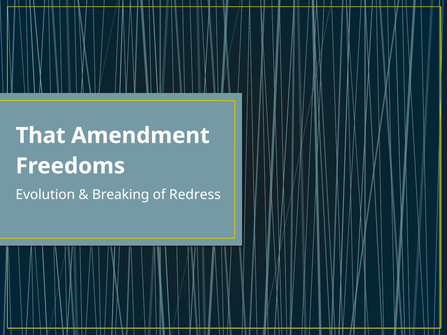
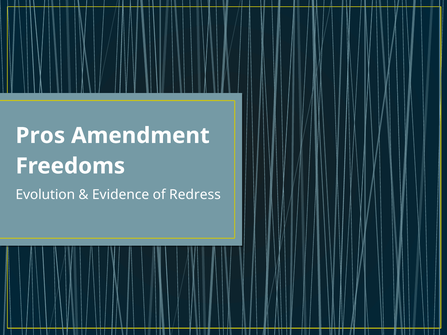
That: That -> Pros (40, 136)
Breaking: Breaking -> Evidence (121, 195)
